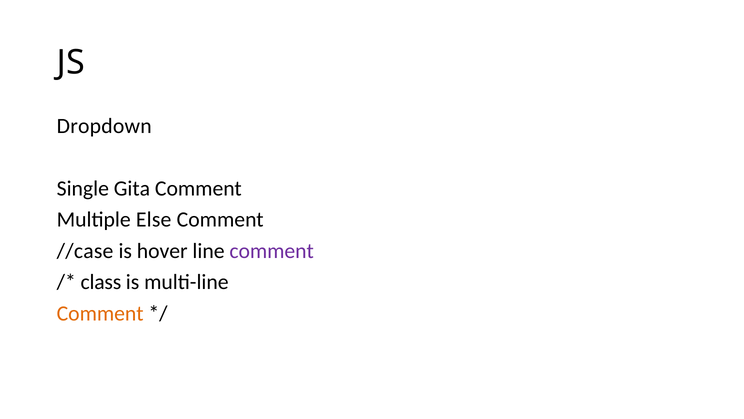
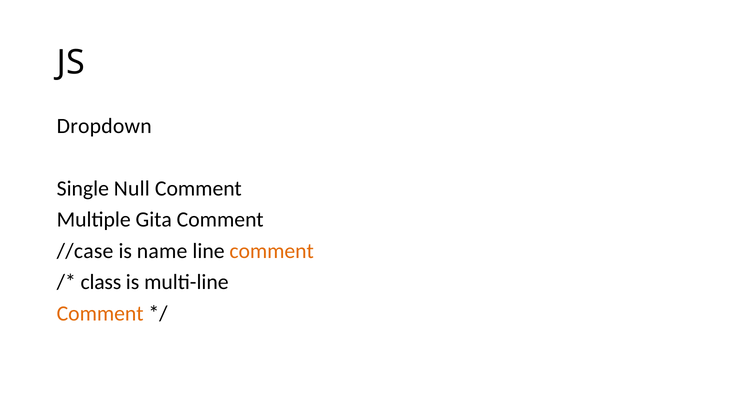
Gita: Gita -> Null (132, 188)
Else: Else -> Gita (154, 219)
hover: hover -> name (162, 251)
comment colour: purple -> orange (272, 251)
